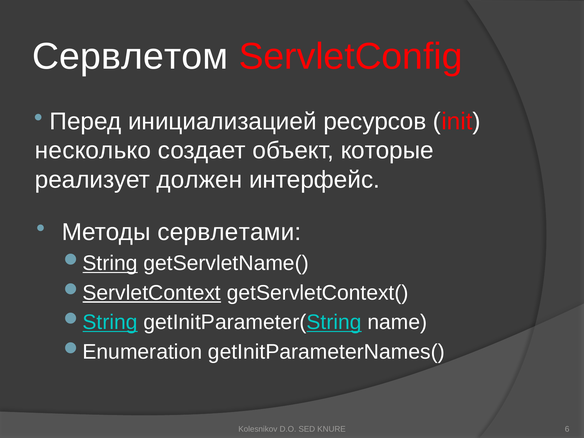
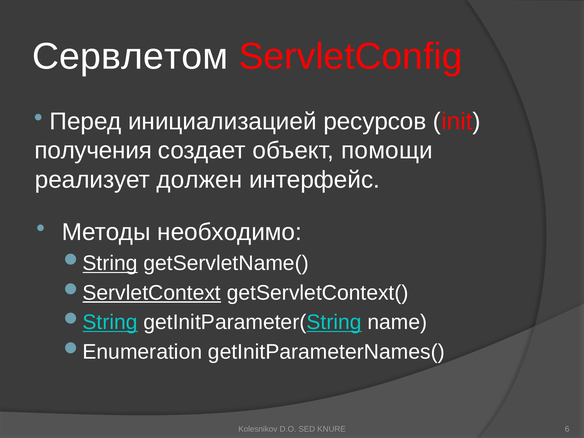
несколько: несколько -> получения (93, 151)
которые: которые -> помощи (387, 151)
сервлетами: сервлетами -> необходимо (230, 232)
